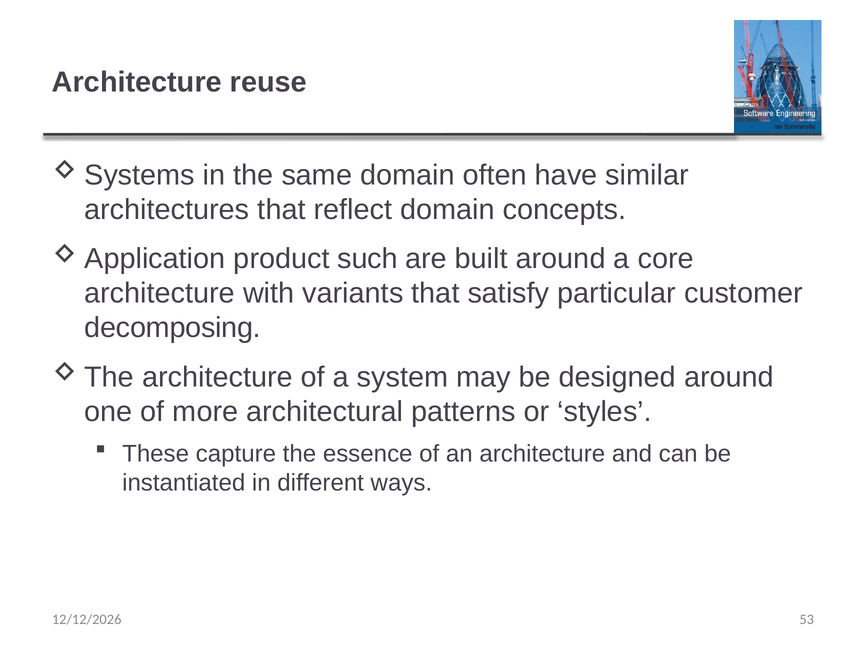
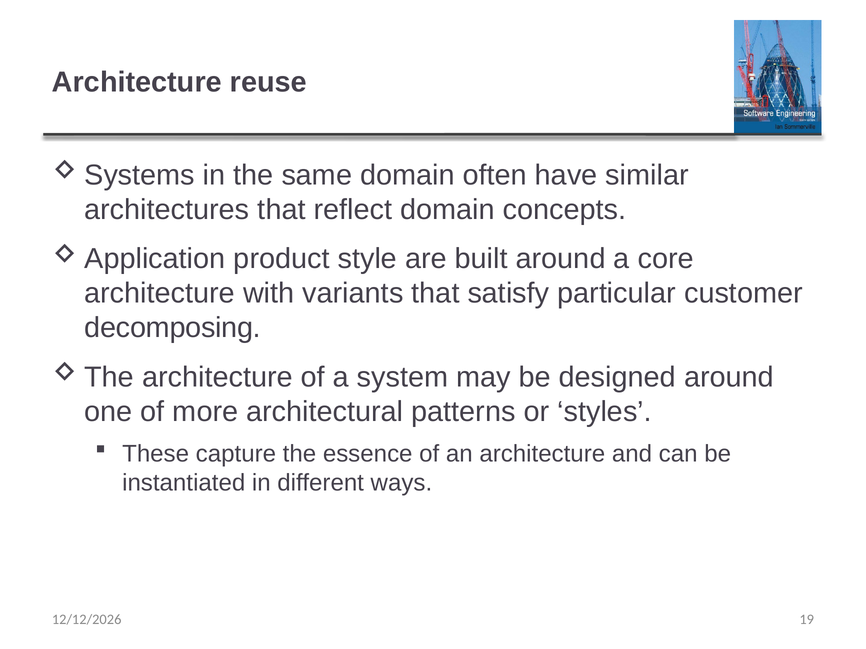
such: such -> style (367, 259)
53: 53 -> 19 (807, 620)
